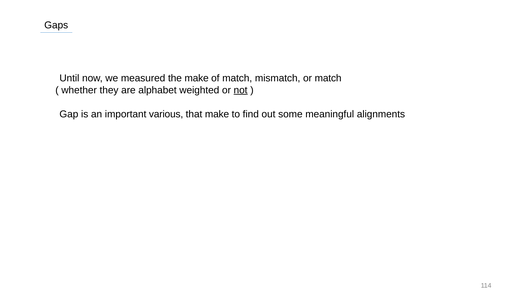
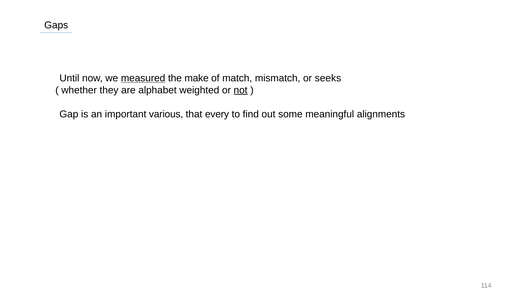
measured underline: none -> present (143, 78)
or match: match -> seeks (328, 78)
that make: make -> every (217, 114)
